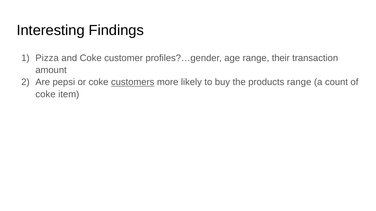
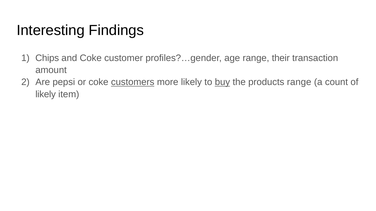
Pizza: Pizza -> Chips (47, 58)
buy underline: none -> present (222, 82)
coke: coke -> likely (46, 94)
